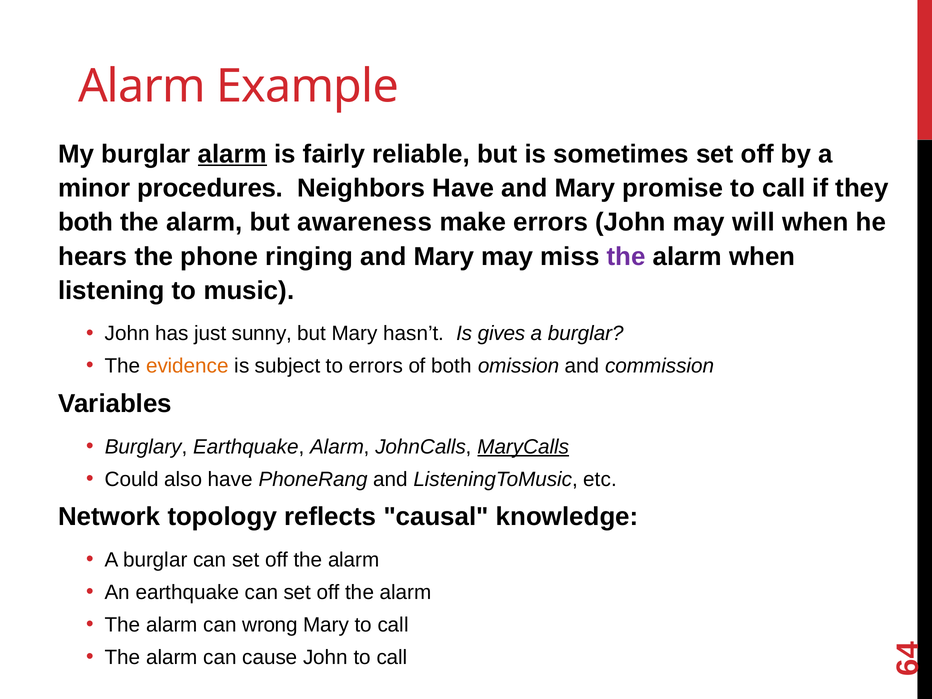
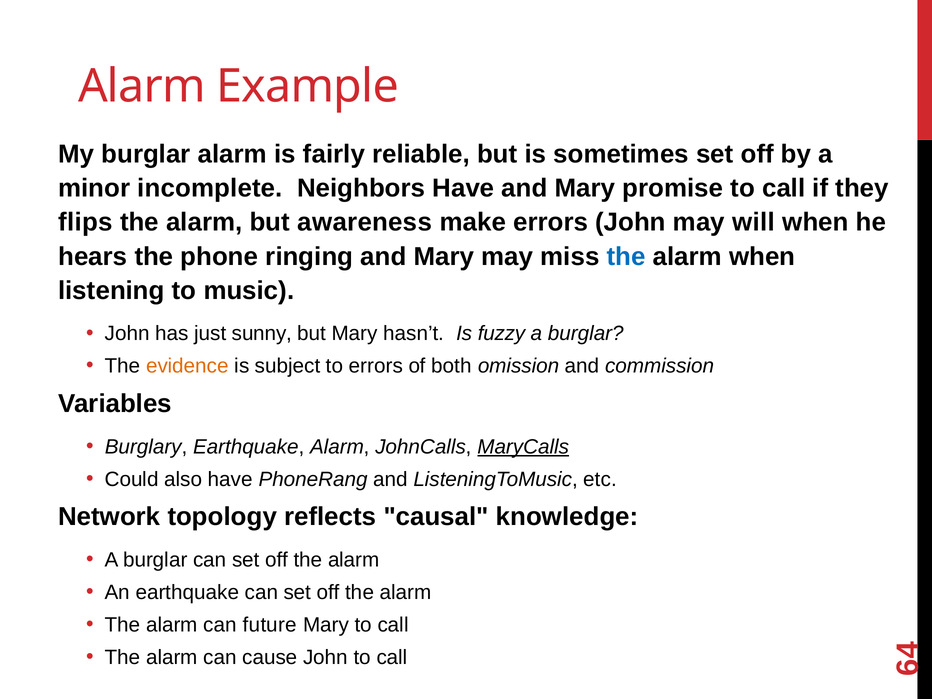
alarm underline: present -> none (232, 154)
procedures: procedures -> incomplete (210, 188)
both: both -> flips (85, 222)
the colour: purple -> blue (626, 256)
gives: gives -> fuzzy (501, 334)
wrong: wrong -> future (270, 625)
